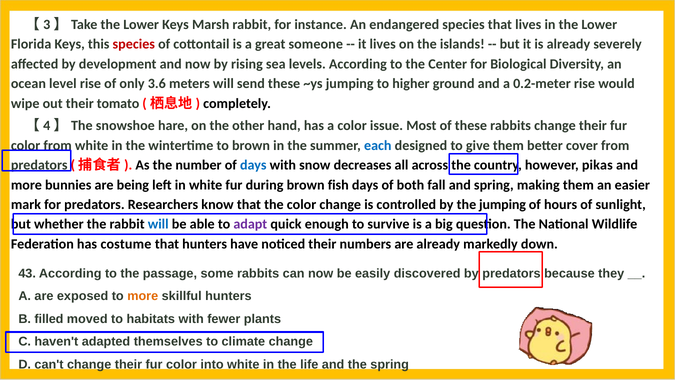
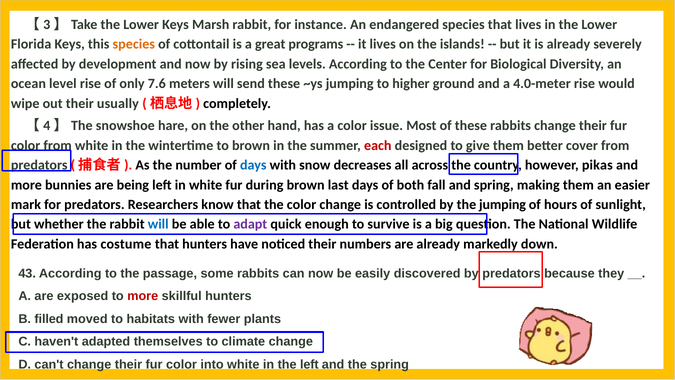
species colour: red -> orange (134, 44)
someone: someone -> programs (316, 44)
3.6: 3.6 -> 7.6 (157, 84)
0.2-meter: 0.2-meter -> 4.0-meter (542, 84)
tomato: tomato -> usually (118, 103)
each colour: blue -> red (378, 145)
fish: fish -> last (338, 185)
more colour: orange -> red (143, 296)
the life: life -> left (309, 364)
